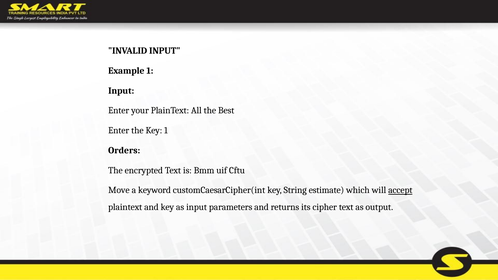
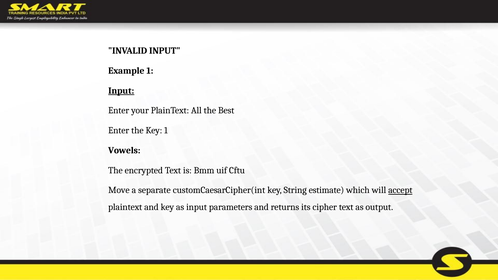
Input underline: none -> present (121, 91)
Orders: Orders -> Vowels (124, 150)
keyword: keyword -> separate (154, 190)
